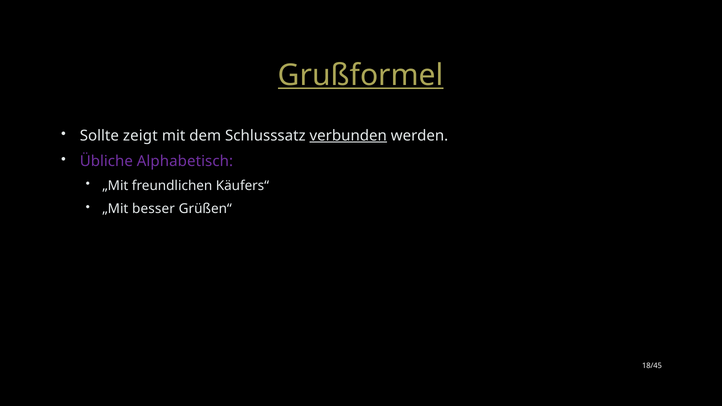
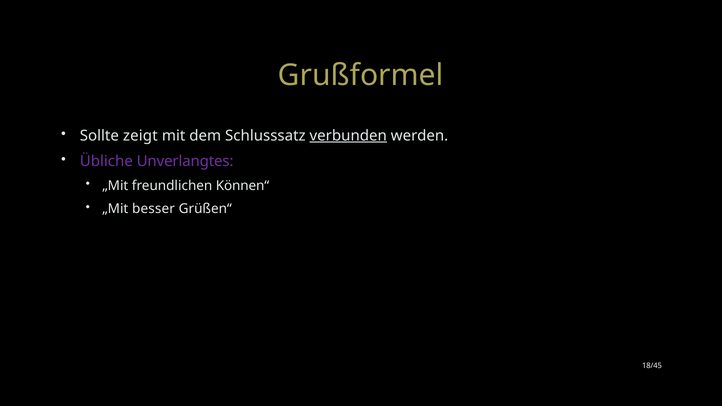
Grußformel underline: present -> none (361, 75)
Alphabetisch: Alphabetisch -> Unverlangtes (185, 161)
Käufers“: Käufers“ -> Können“ (242, 186)
